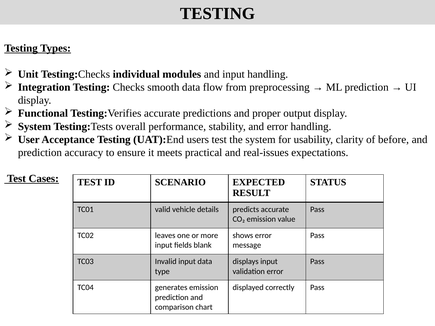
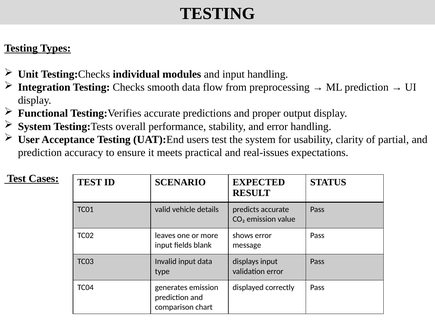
before: before -> partial (393, 140)
